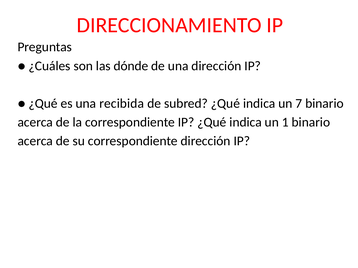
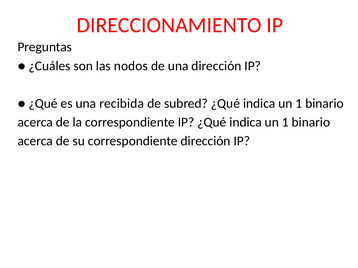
dónde: dónde -> nodos (131, 66)
7: 7 -> 1 (299, 104)
